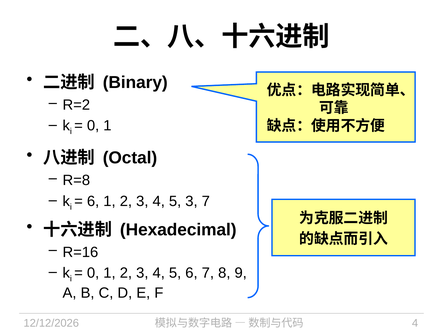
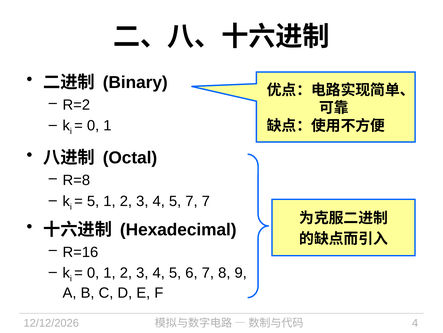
6: 6 -> 5 (93, 201)
5 3: 3 -> 7 (191, 201)
